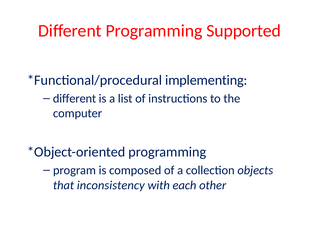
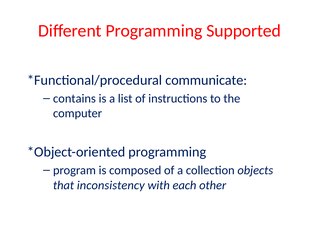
implementing: implementing -> communicate (206, 80)
different: different -> contains (74, 99)
